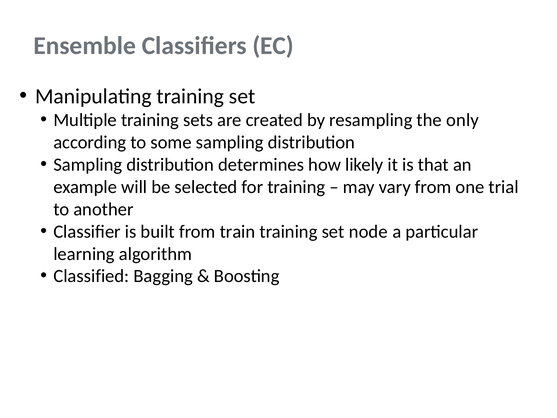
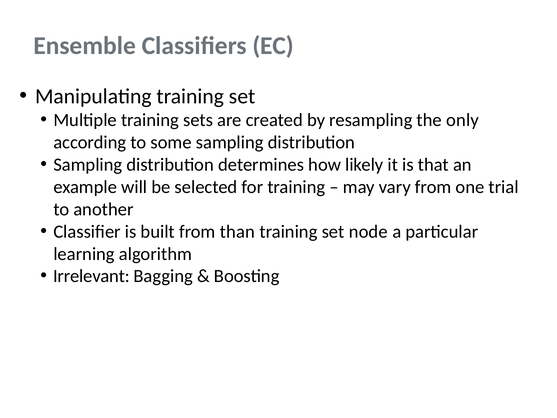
train: train -> than (237, 231)
Classified: Classified -> Irrelevant (91, 276)
